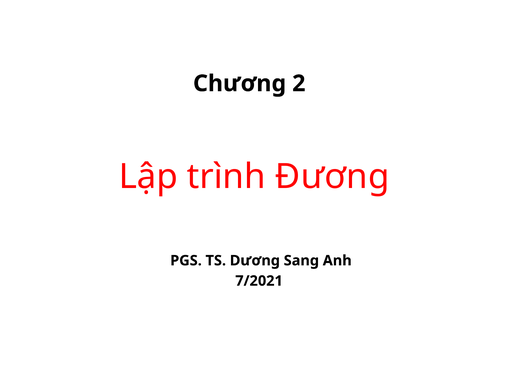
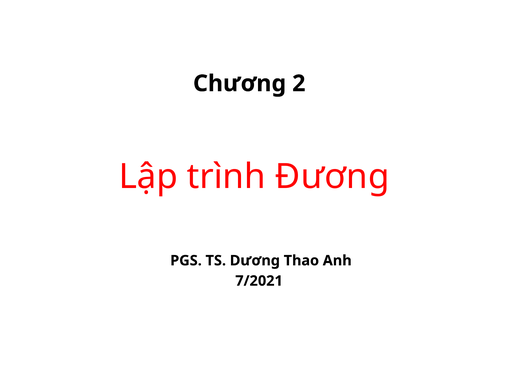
Sang: Sang -> Thao (301, 260)
